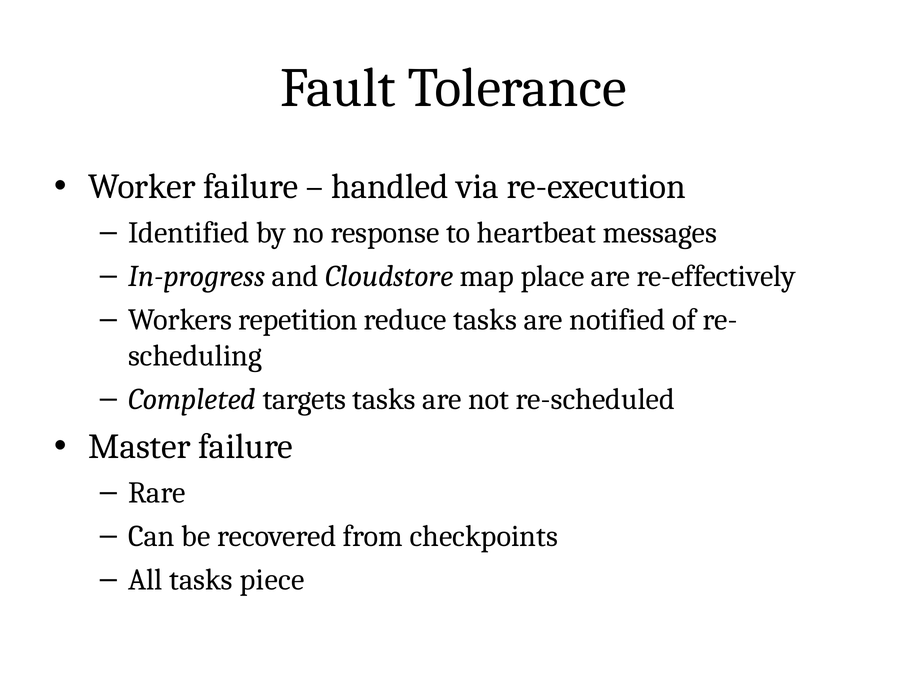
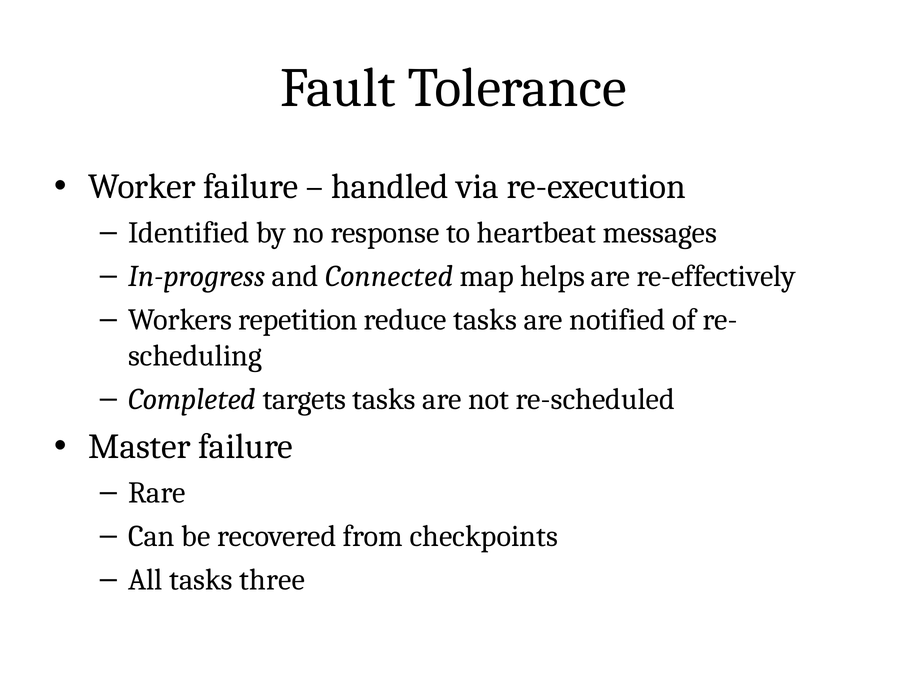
Cloudstore: Cloudstore -> Connected (389, 276)
place: place -> helps (553, 276)
piece: piece -> three (272, 580)
